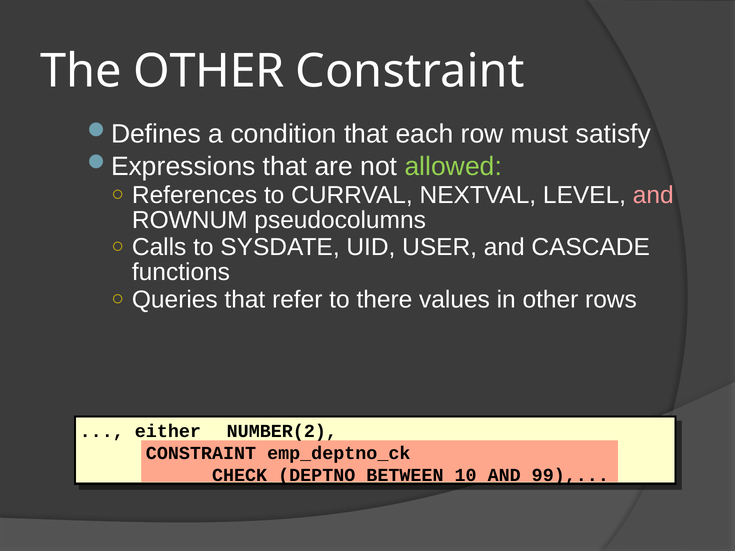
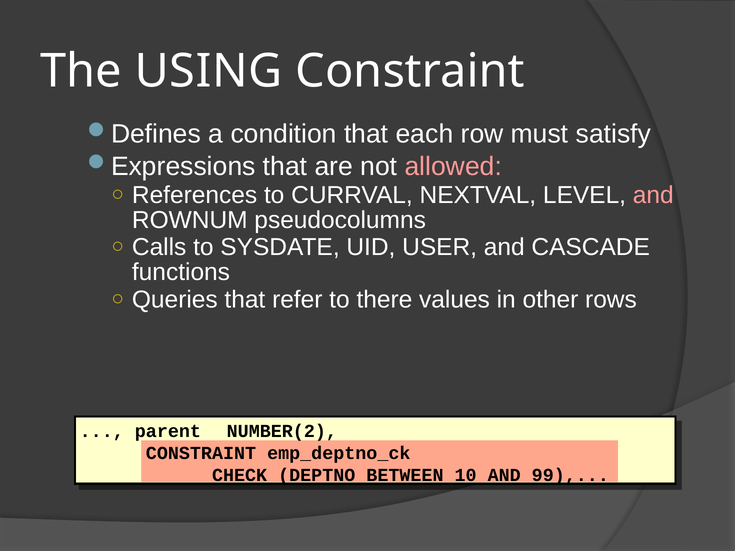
The OTHER: OTHER -> USING (208, 71)
allowed colour: light green -> pink (453, 167)
either: either -> parent (168, 431)
